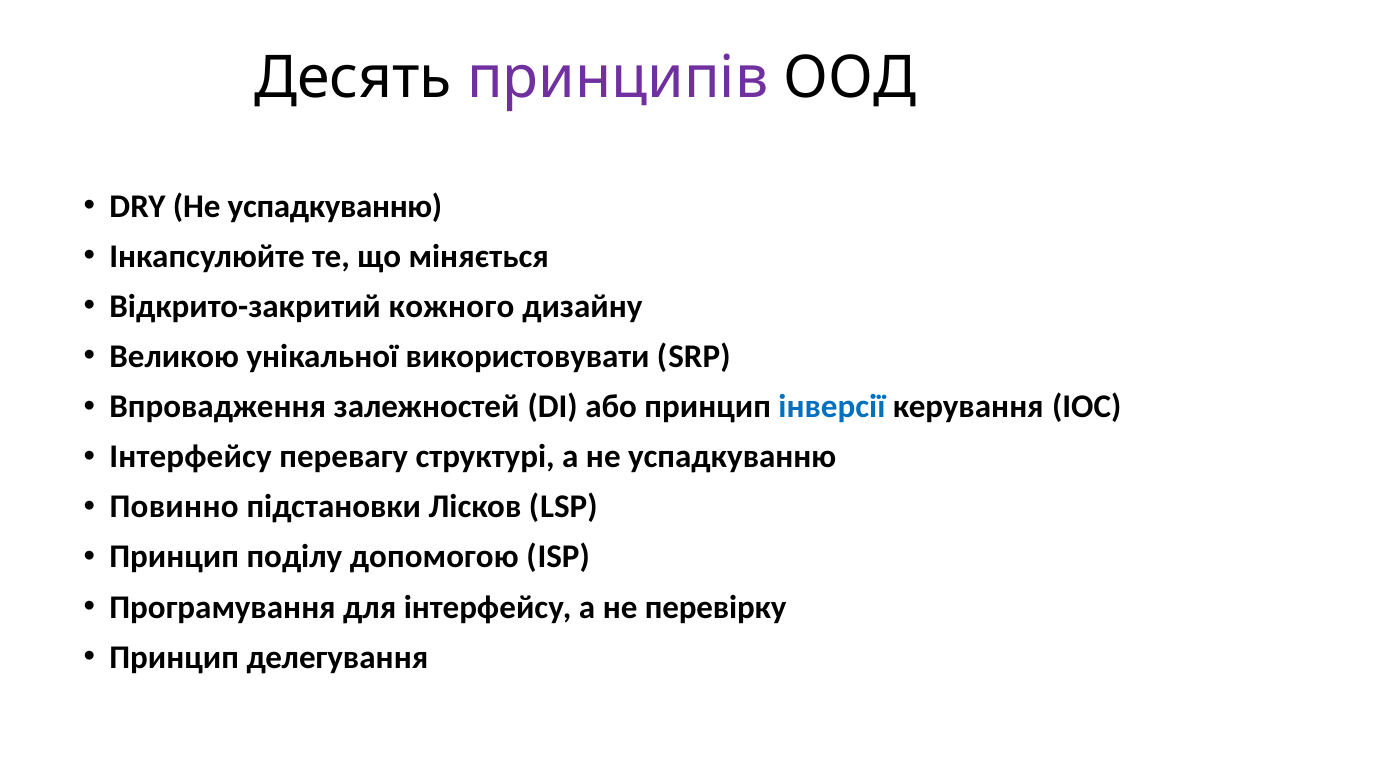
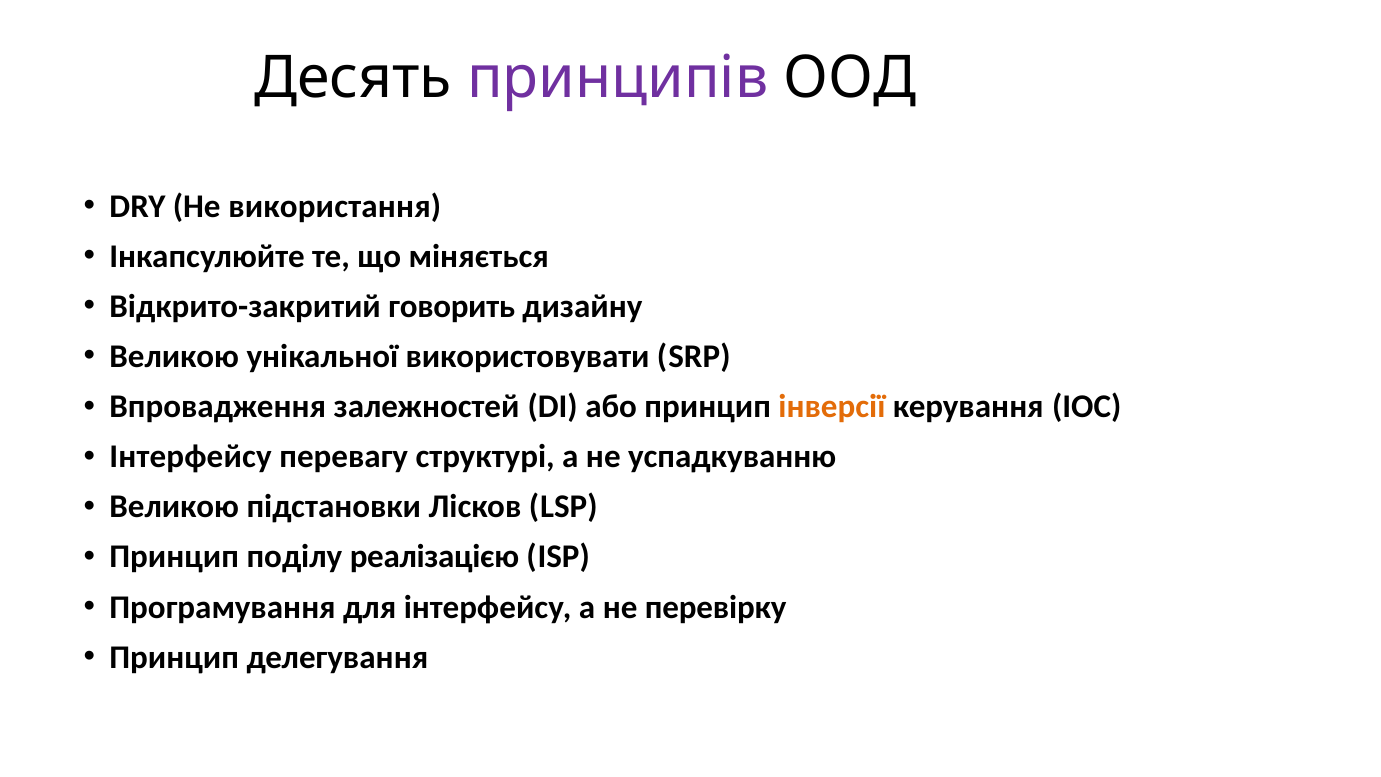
DRY Не успадкуванню: успадкуванню -> використання (335, 206)
кожного: кожного -> говорить (452, 306)
інверсії colour: blue -> orange (832, 407)
Повинно: Повинно -> Великою (174, 507)
допомогою: допомогою -> реалізацією (434, 557)
